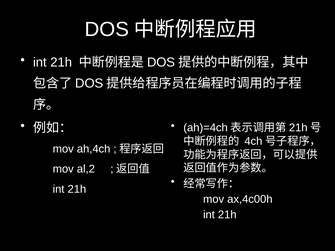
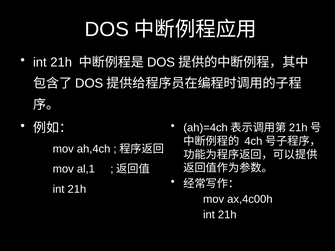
al,2: al,2 -> al,1 (86, 169)
